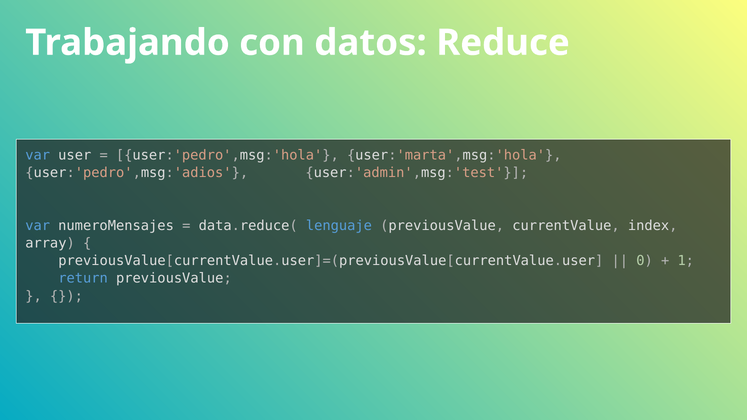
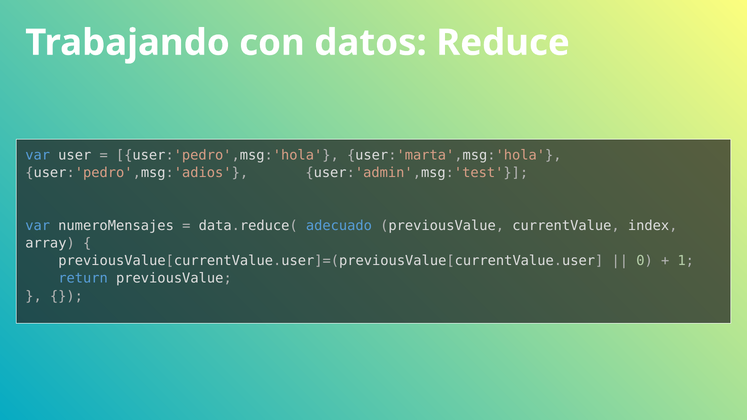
lenguaje: lenguaje -> adecuado (339, 226)
